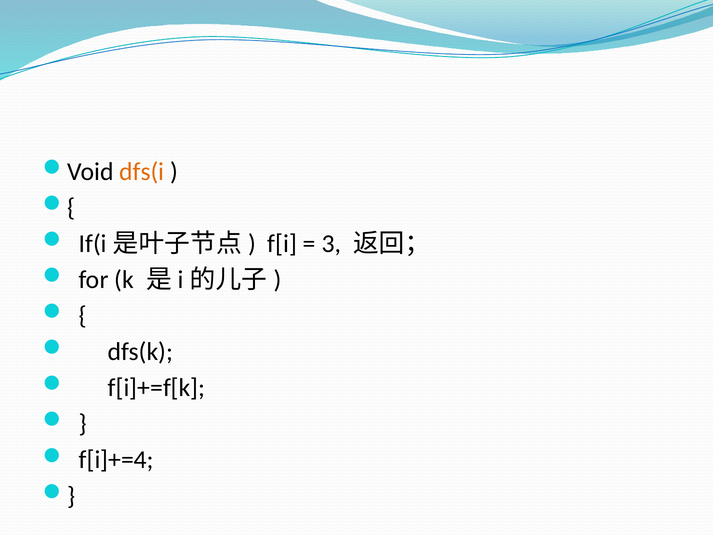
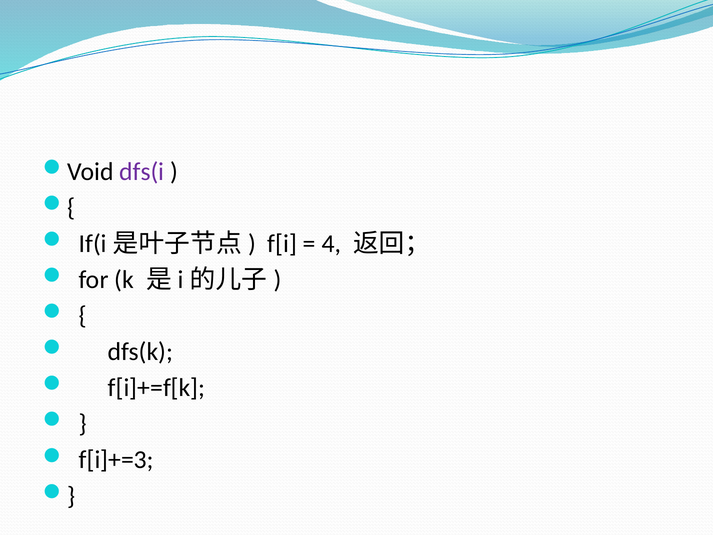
dfs(i colour: orange -> purple (142, 172)
3: 3 -> 4 (331, 244)
f[i]+=4: f[i]+=4 -> f[i]+=3 (116, 460)
